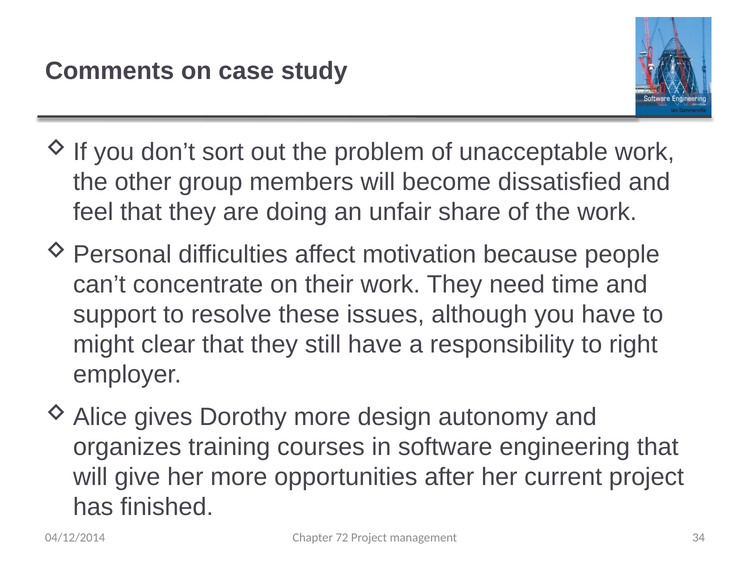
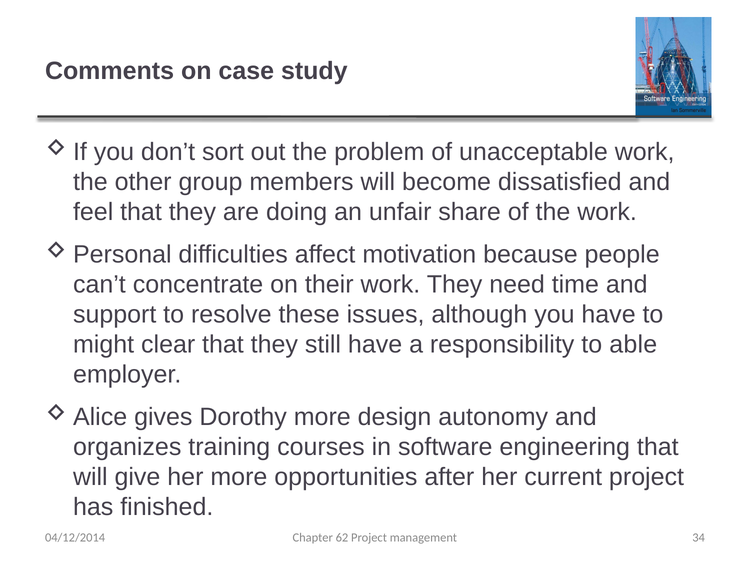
right: right -> able (633, 344)
72: 72 -> 62 (342, 537)
